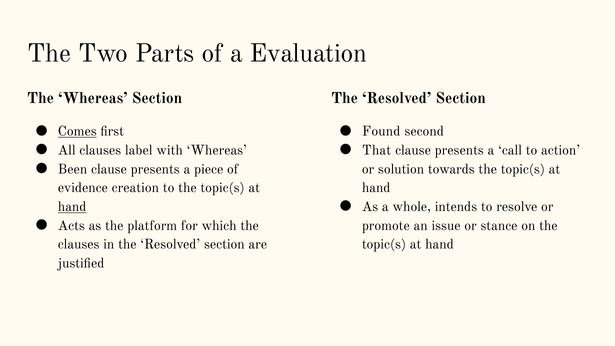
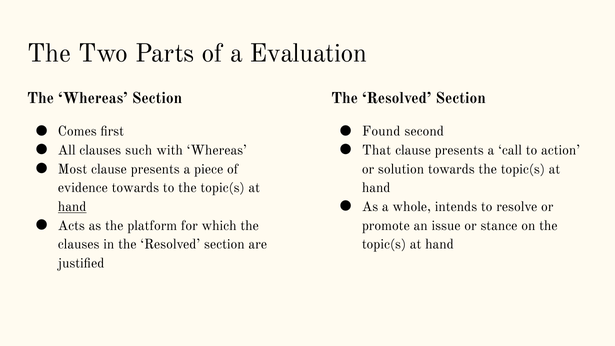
Comes underline: present -> none (77, 131)
label: label -> such (139, 150)
Been: Been -> Most (73, 169)
evidence creation: creation -> towards (135, 188)
